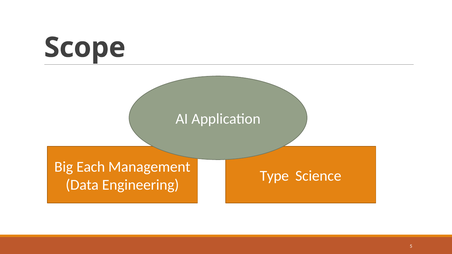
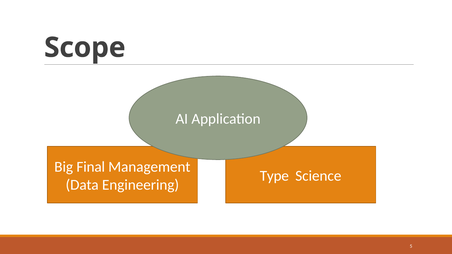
Each: Each -> Final (91, 167)
